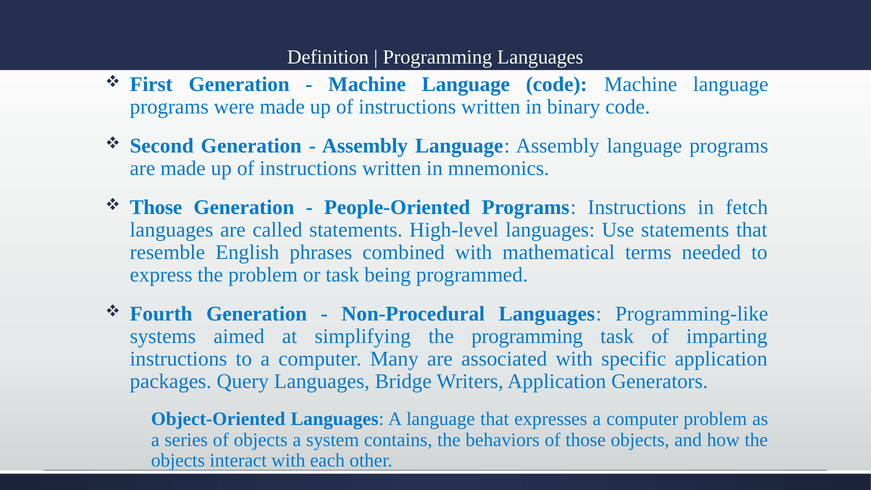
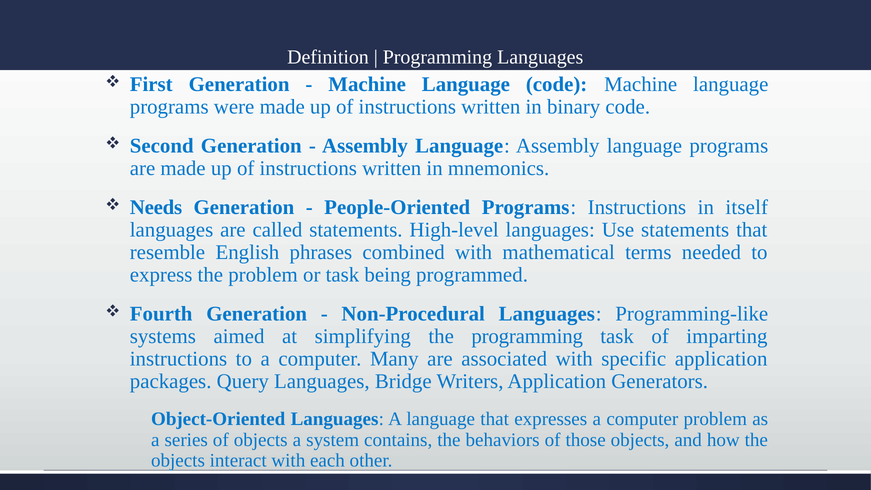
Those: Those -> Needs (156, 207)
fetch: fetch -> itself (747, 207)
